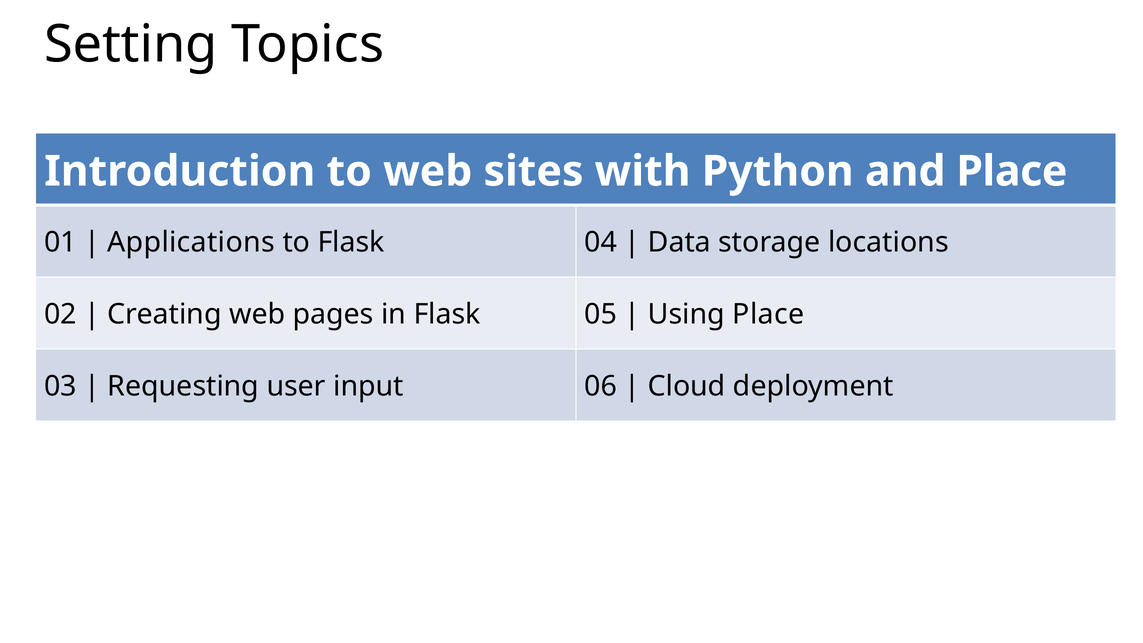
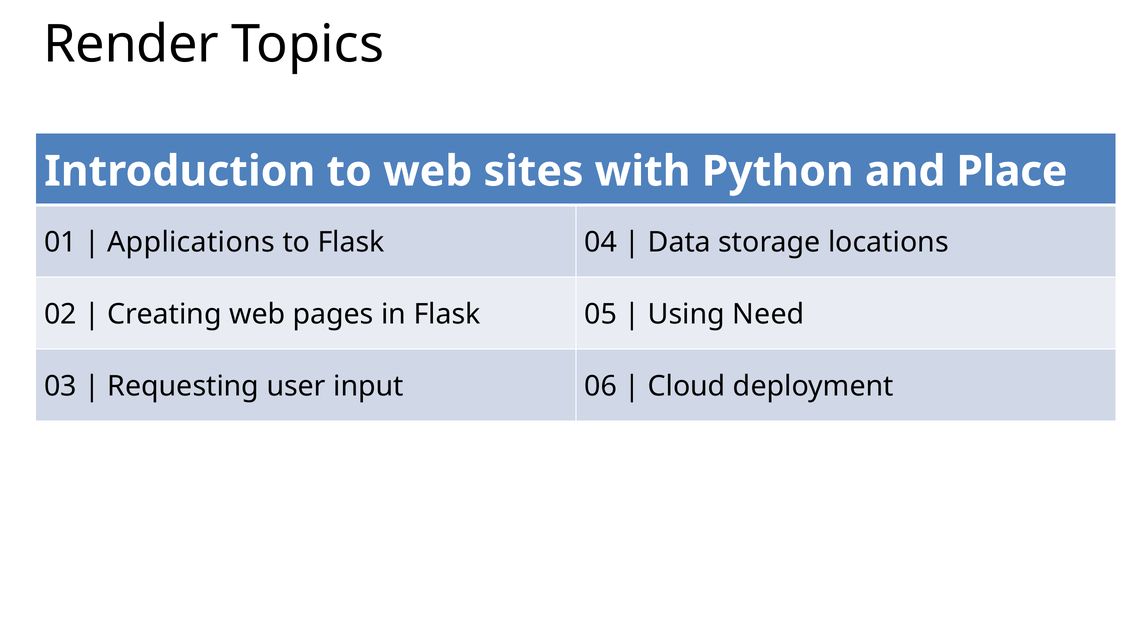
Setting: Setting -> Render (131, 44)
Using Place: Place -> Need (768, 314)
